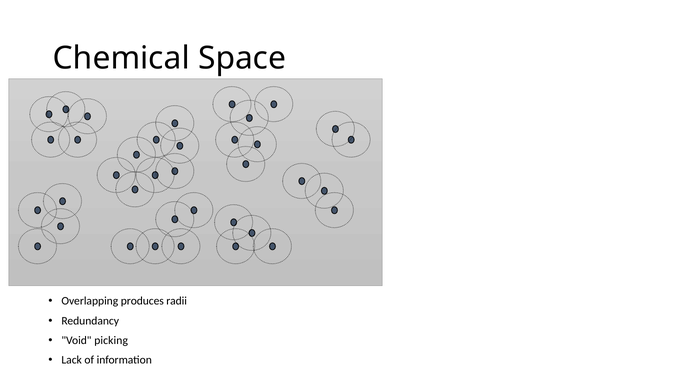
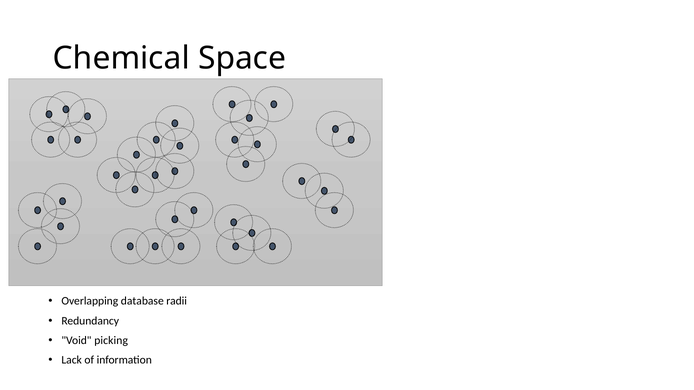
produces: produces -> database (142, 301)
